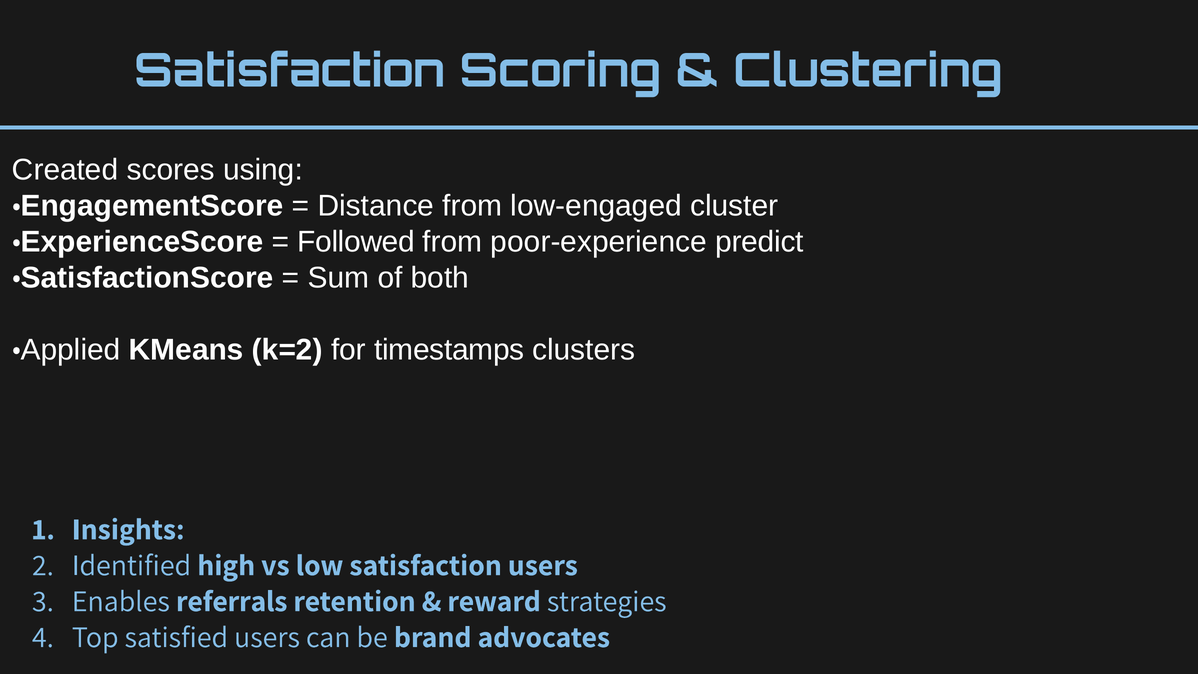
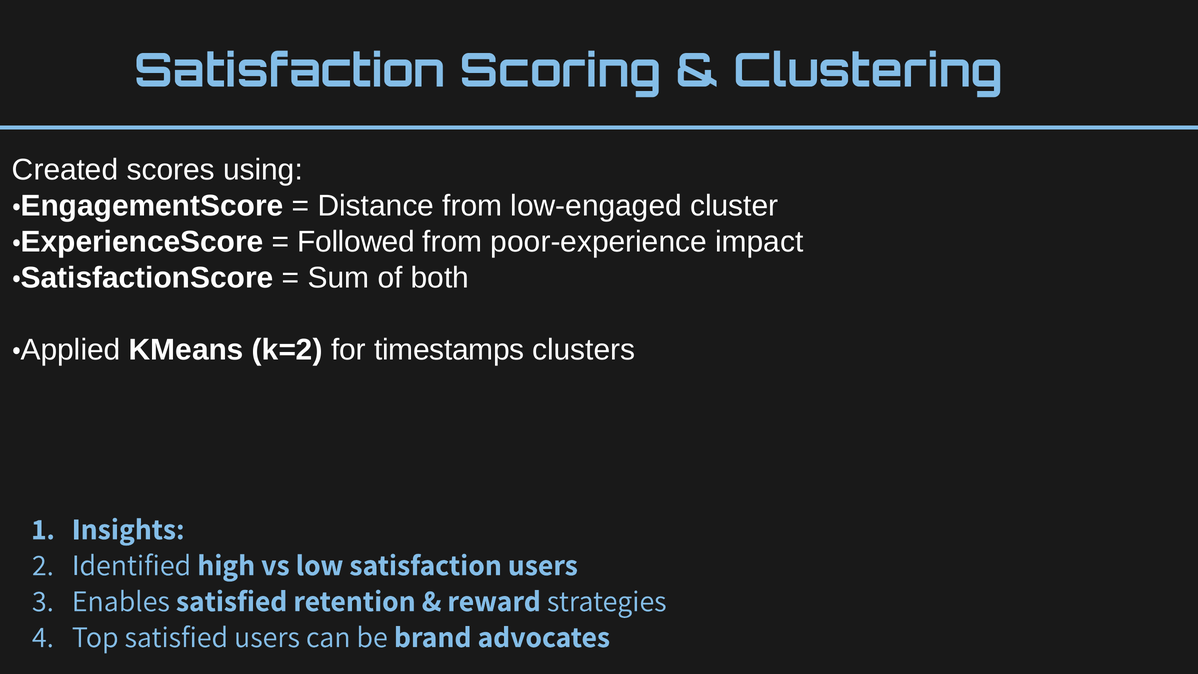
predict: predict -> impact (759, 242)
Enables referrals: referrals -> satisfied (232, 601)
